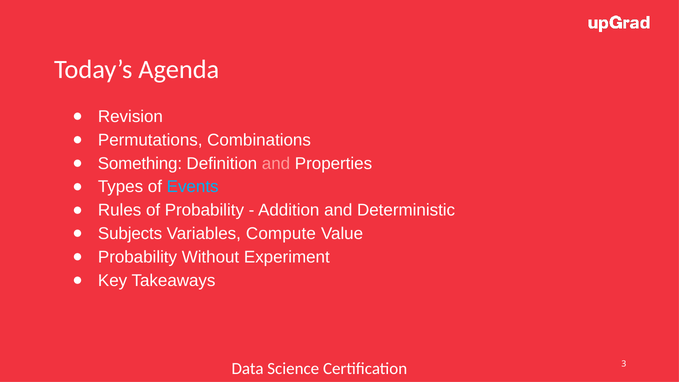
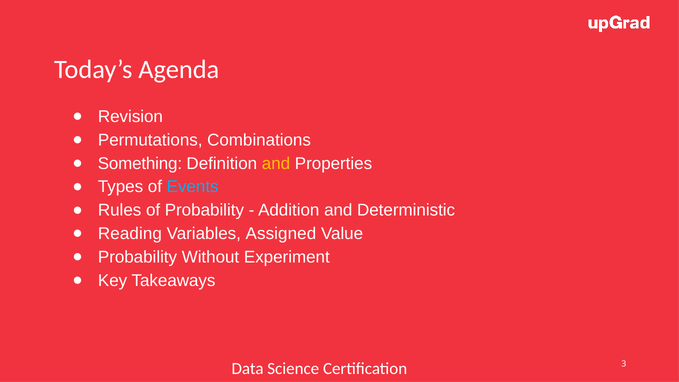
and colour: pink -> yellow (276, 163)
Subjects: Subjects -> Reading (130, 234)
Compute: Compute -> Assigned (281, 234)
